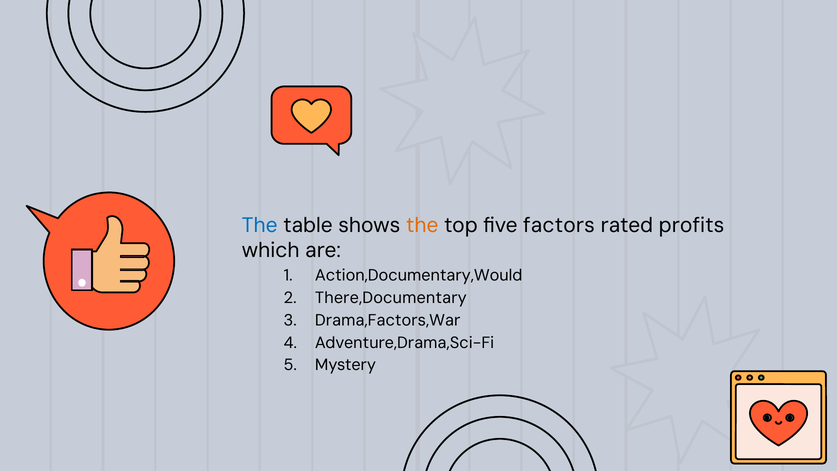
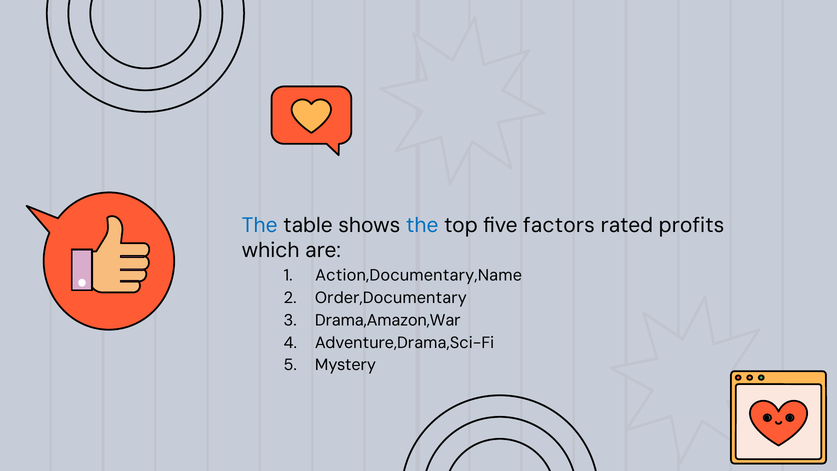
the colour: orange -> blue (422, 225)
Action,Documentary,Would: Action,Documentary,Would -> Action,Documentary,Name (419, 275)
There,Documentary: There,Documentary -> Order,Documentary (391, 298)
Drama,Factors,War: Drama,Factors,War -> Drama,Amazon,War (388, 320)
